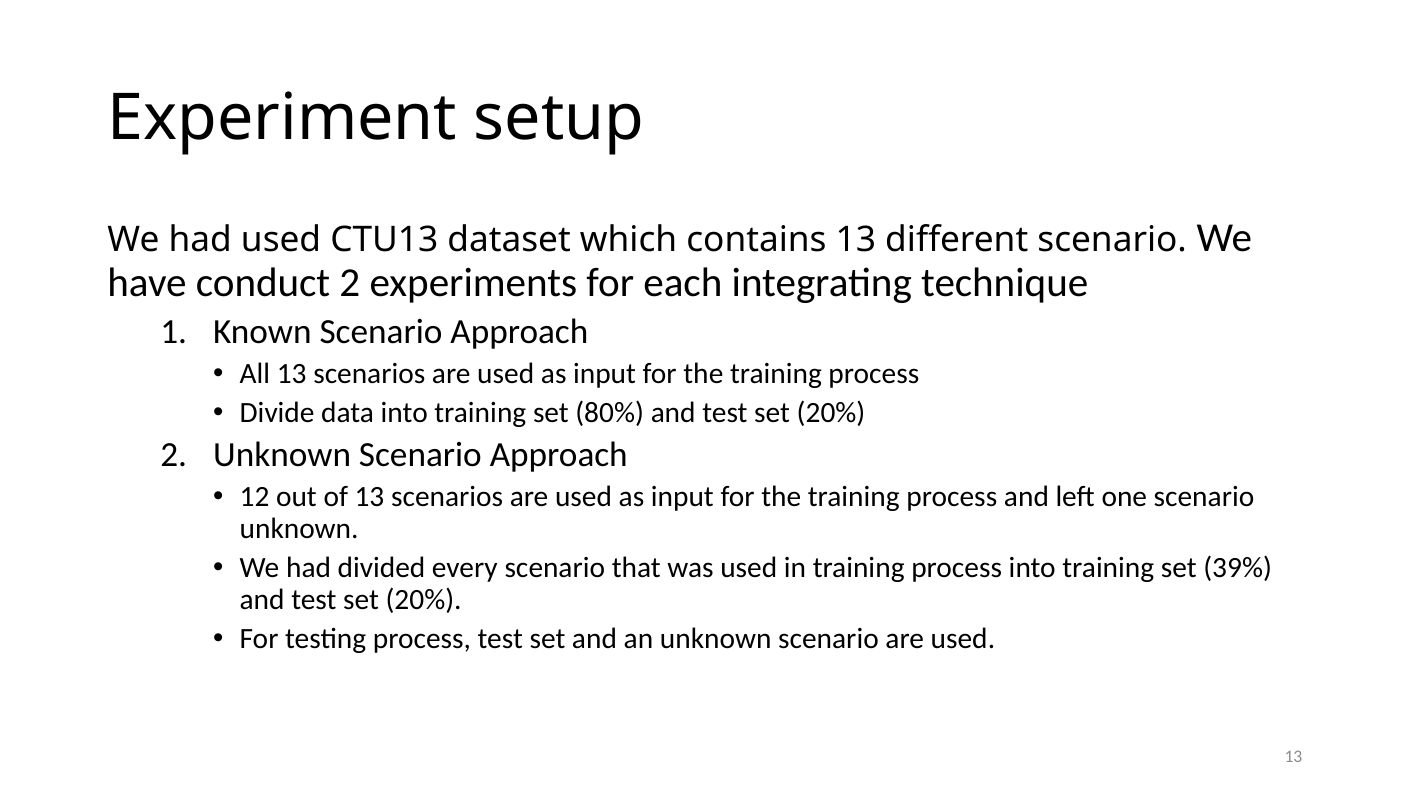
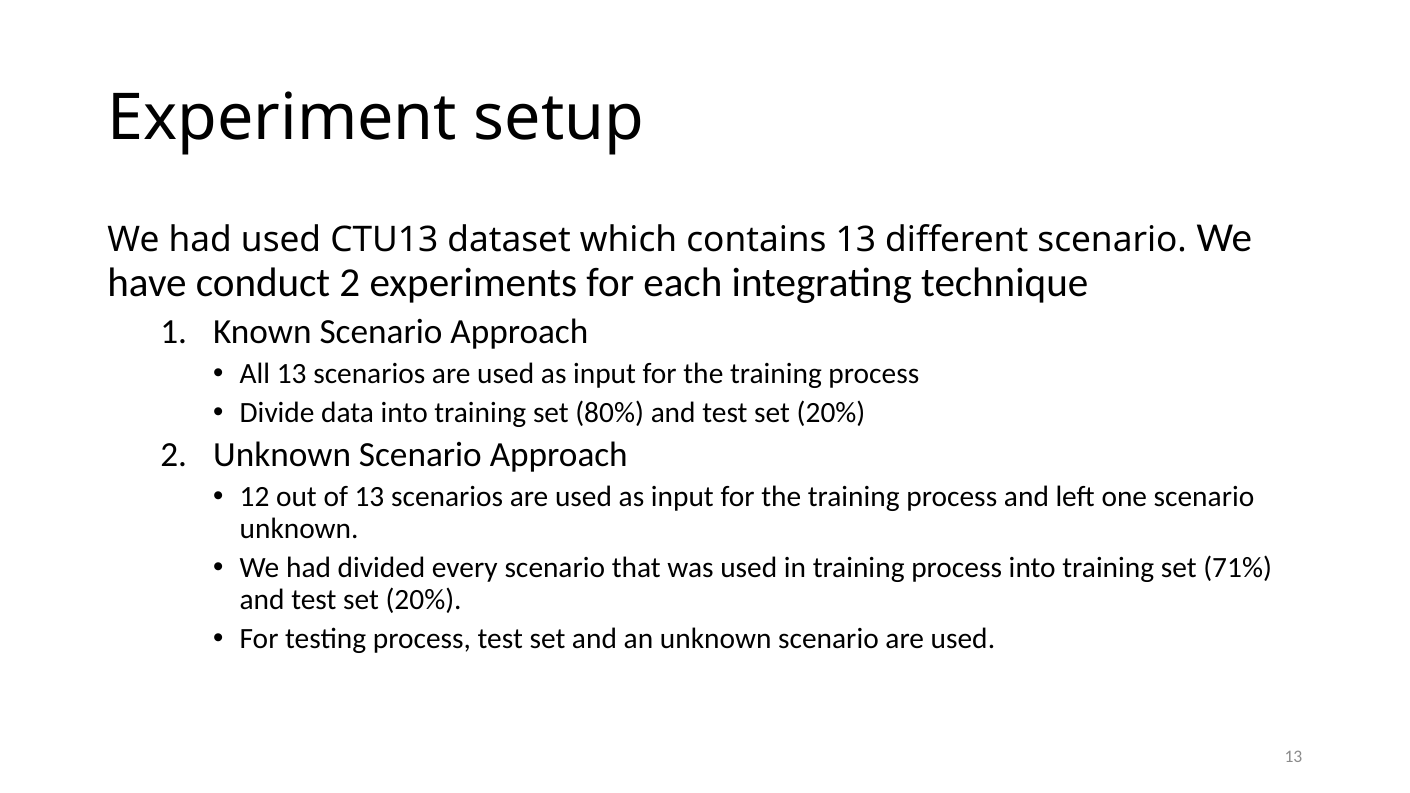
39%: 39% -> 71% (1238, 568)
